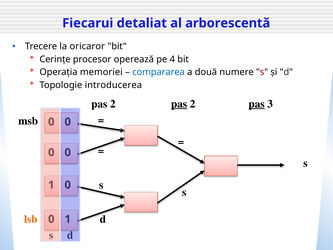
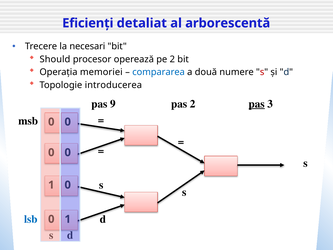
Fiecarui: Fiecarui -> Eficienți (88, 23)
oricaror: oricaror -> necesari (87, 46)
Cerințe: Cerințe -> Should (55, 59)
pe 4: 4 -> 2 (172, 59)
2: 2 -> 9 (113, 104)
pas underline: present -> none (179, 104)
lsb colour: orange -> blue (31, 219)
